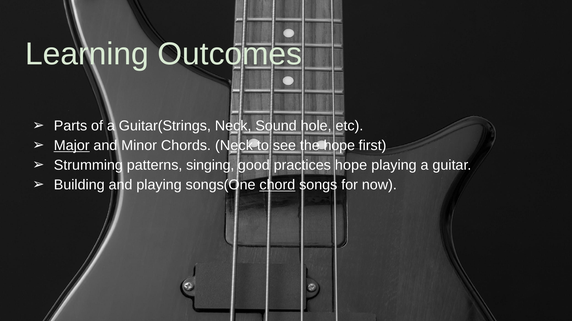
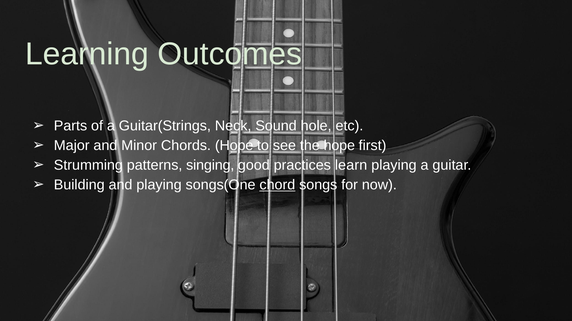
Major underline: present -> none (72, 146)
Chords Neck: Neck -> Hope (234, 146)
practices hope: hope -> learn (351, 166)
